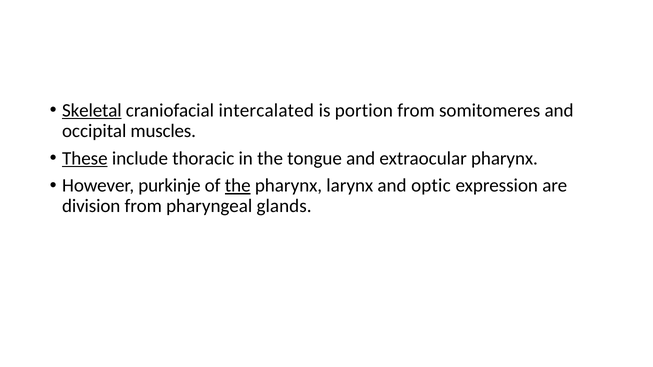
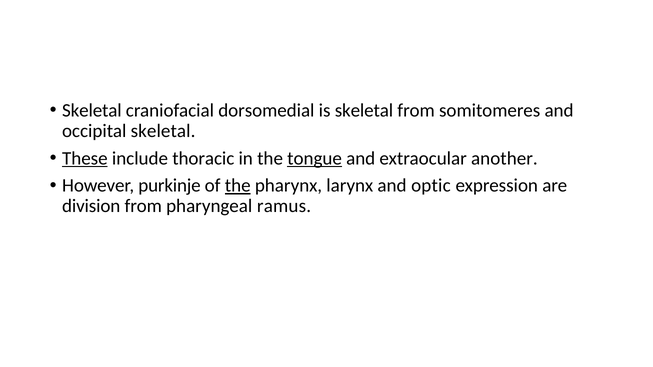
Skeletal underline: present -> none (92, 110)
intercalated: intercalated -> dorsomedial (266, 110)
is portion: portion -> skeletal (364, 110)
occipital muscles: muscles -> skeletal (163, 131)
tongue underline: none -> present (315, 158)
extraocular pharynx: pharynx -> another (504, 158)
glands: glands -> ramus (284, 206)
